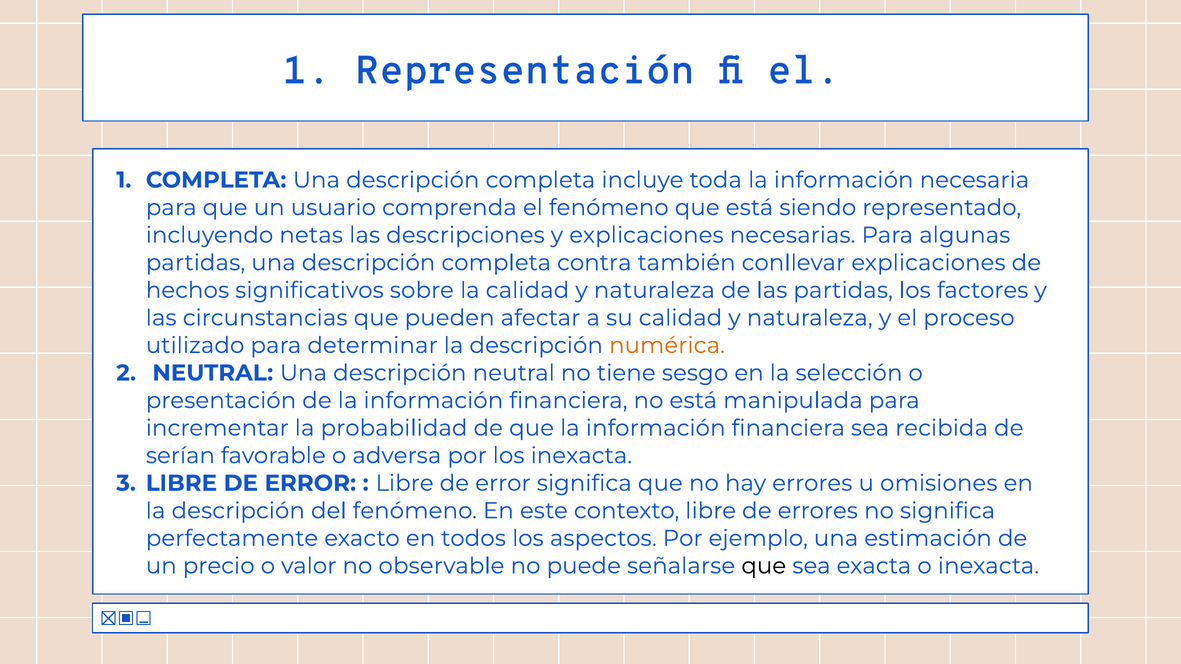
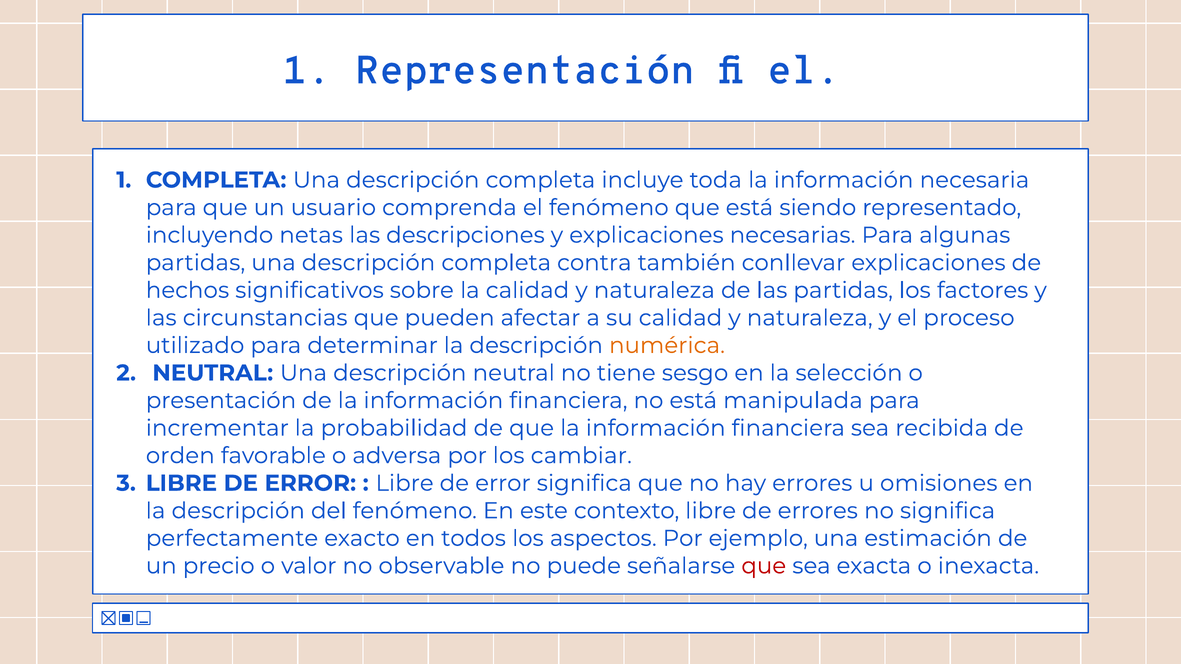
serían: serían -> orden (180, 456)
los inexacta: inexacta -> cambiar (581, 456)
que colour: black -> red (764, 566)
